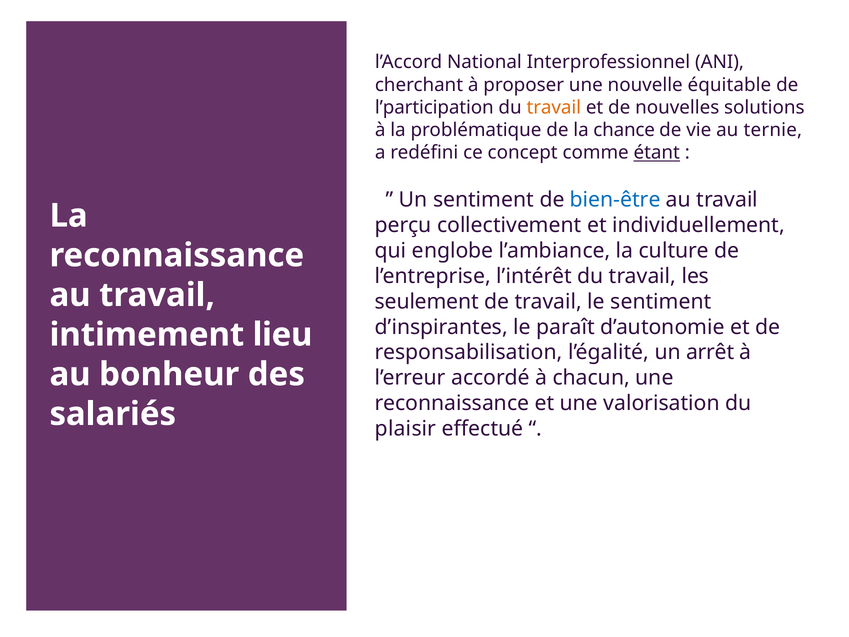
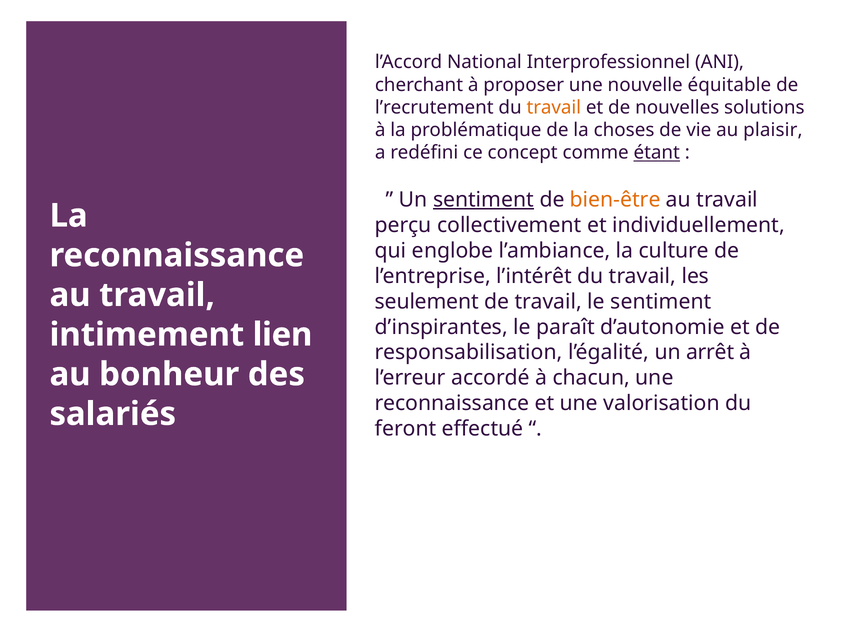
l’participation: l’participation -> l’recrutement (434, 107)
chance: chance -> choses (624, 130)
ternie: ternie -> plaisir (773, 130)
sentiment underline: none -> present (484, 200)
bien-être colour: blue -> orange (615, 200)
lieu: lieu -> lien (282, 335)
plaisir: plaisir -> feront (406, 429)
